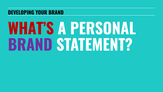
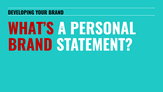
BRAND colour: purple -> red (30, 45)
